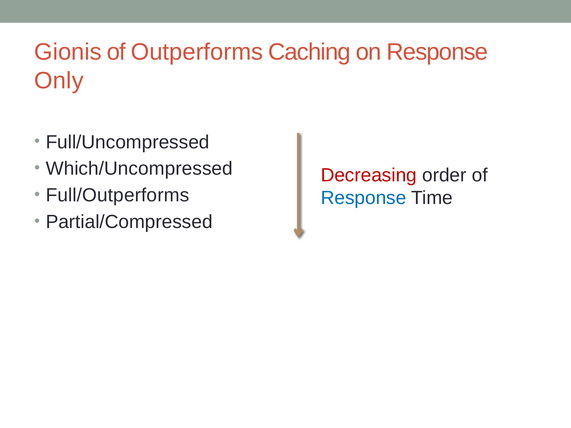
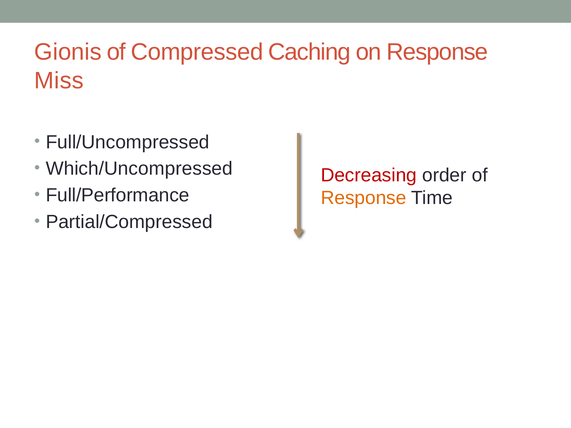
Outperforms: Outperforms -> Compressed (197, 52)
Only: Only -> Miss (59, 81)
Full/Outperforms: Full/Outperforms -> Full/Performance (118, 195)
Response colour: blue -> orange (364, 198)
